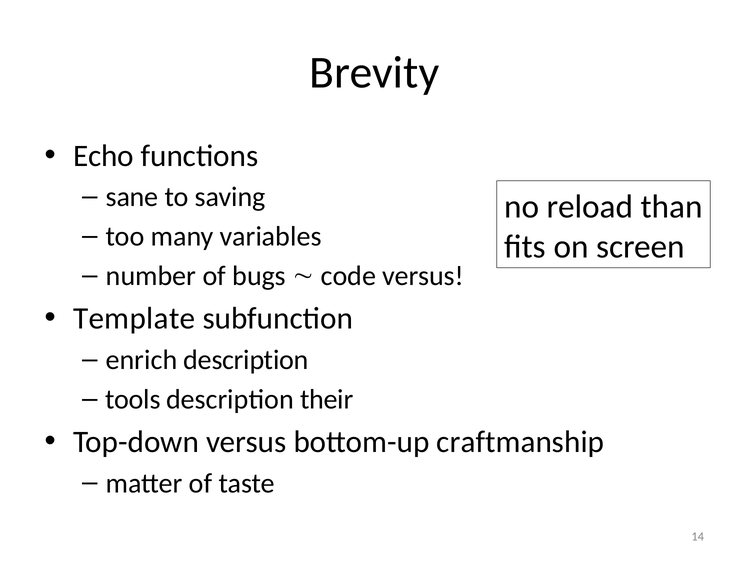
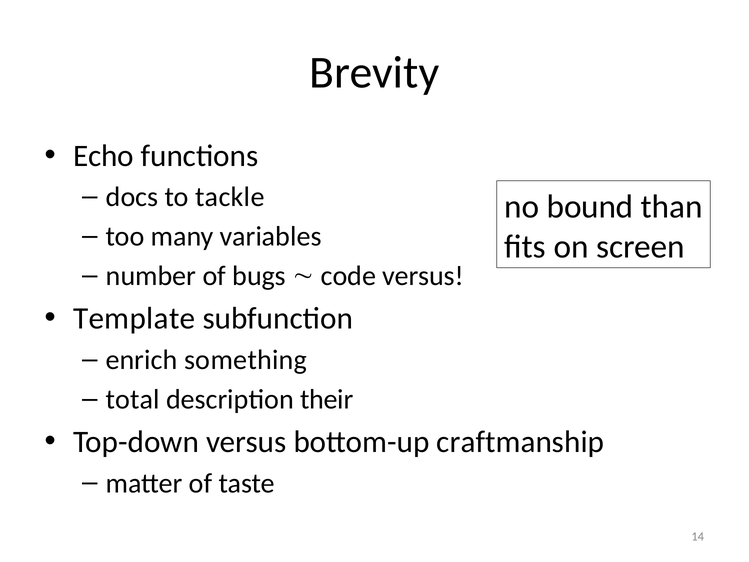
sane: sane -> docs (132, 197)
saving: saving -> tackle (230, 197)
reload: reload -> bound (590, 207)
enrich description: description -> something (246, 360)
tools: tools -> total (133, 399)
